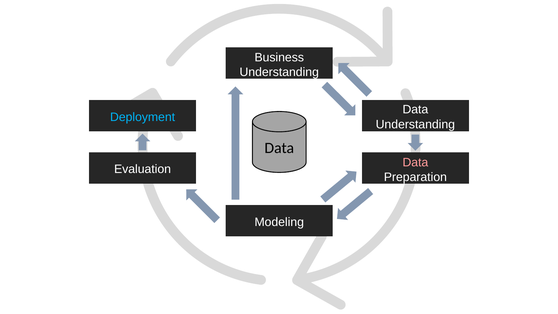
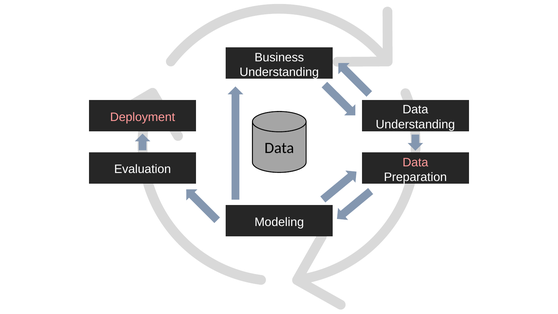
Deployment colour: light blue -> pink (143, 117)
